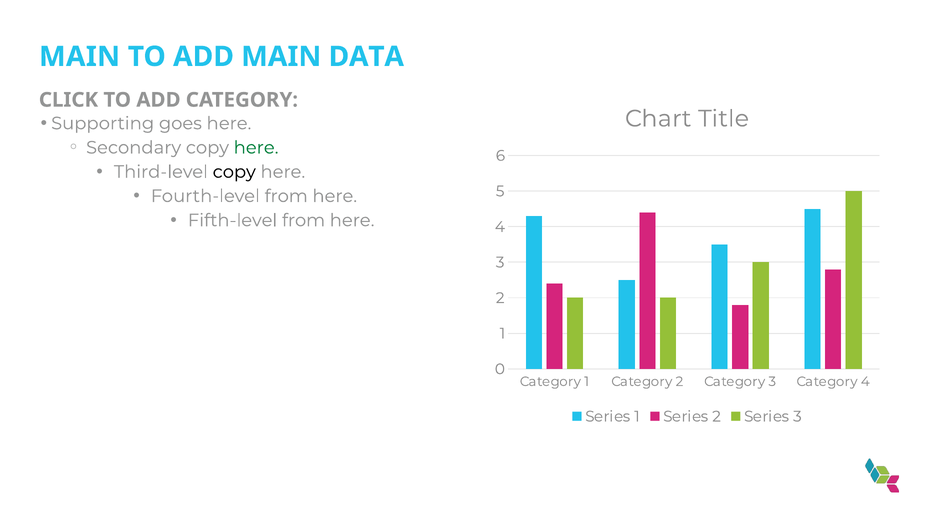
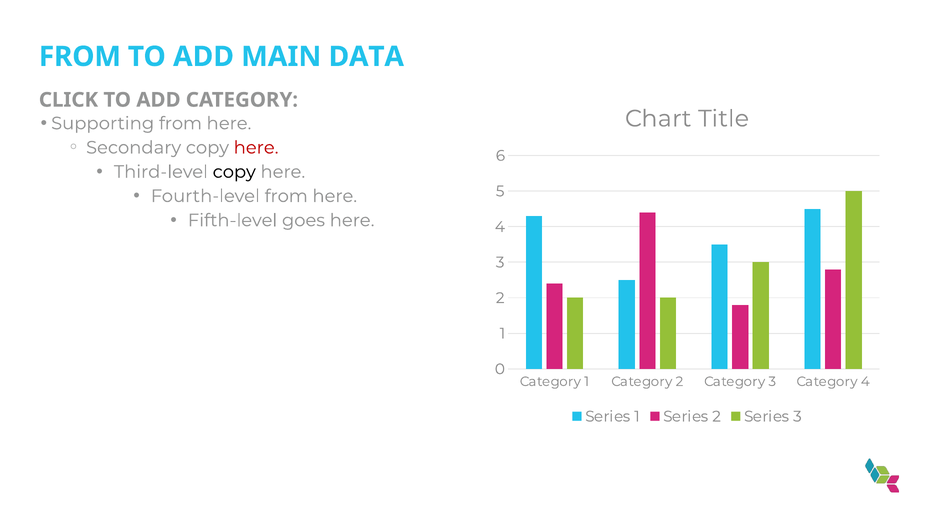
MAIN: MAIN -> FROM (80, 57)
Supporting goes: goes -> from (180, 123)
here colour: green -> red (256, 148)
Fifth-level from: from -> goes (303, 220)
